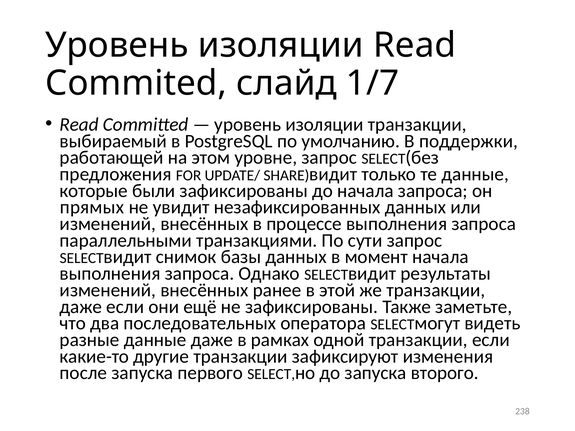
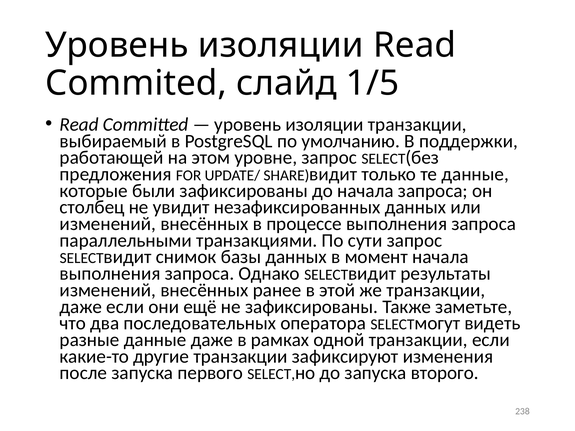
1/7: 1/7 -> 1/5 (373, 83)
прямых: прямых -> столбец (92, 207)
